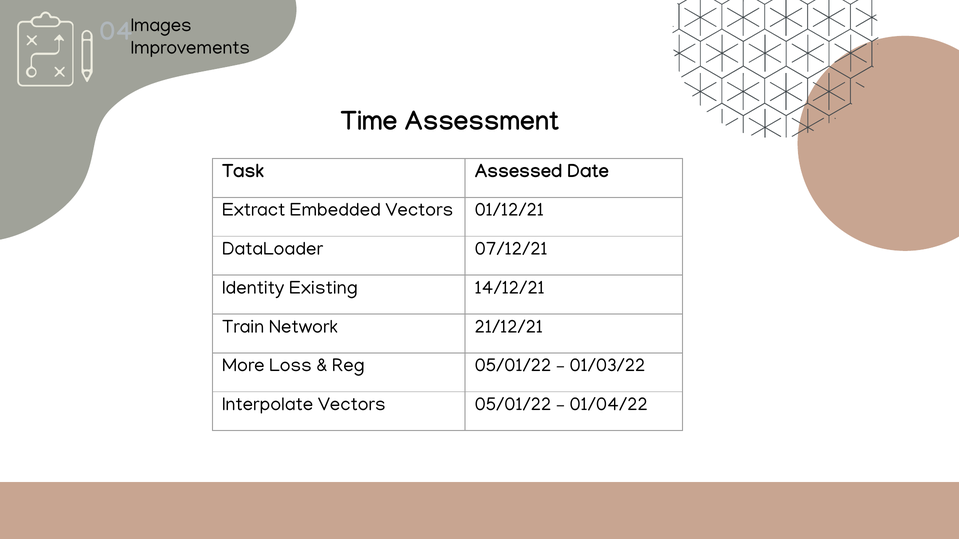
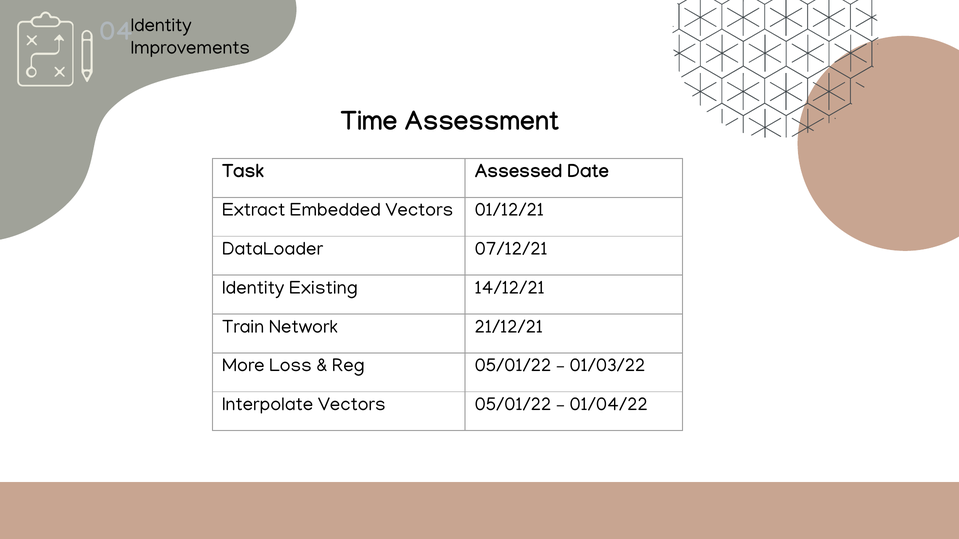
Images: Images -> Identity (161, 25)
